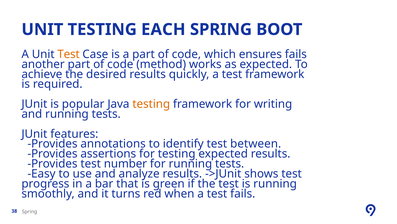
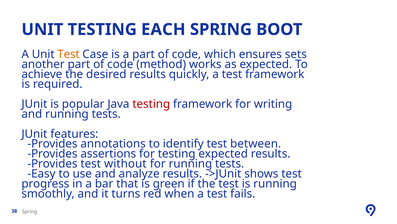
ensures fails: fails -> sets (296, 54)
testing colour: orange -> red (151, 104)
number: number -> without (125, 163)
